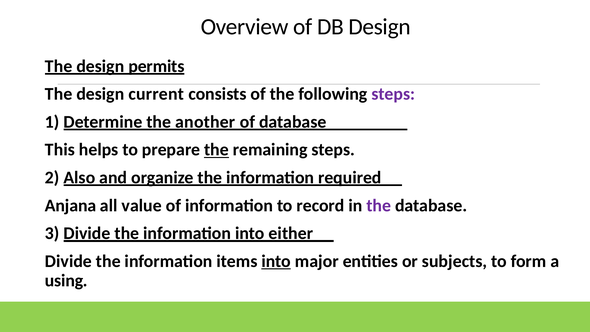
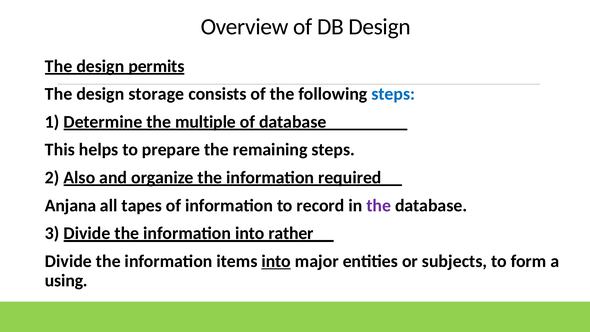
current: current -> storage (156, 94)
steps colour: purple -> blue (393, 94)
another: another -> multiple (205, 122)
the underline: present -> none (216, 150)
value: value -> tapes (142, 205)
either: either -> rather (291, 233)
